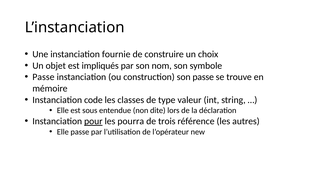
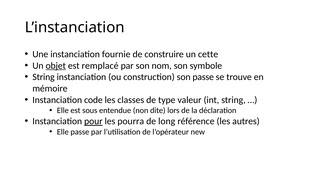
choix: choix -> cette (208, 54)
objet underline: none -> present (56, 66)
impliqués: impliqués -> remplacé (100, 66)
Passe: Passe -> String (44, 77)
trois: trois -> long (167, 121)
